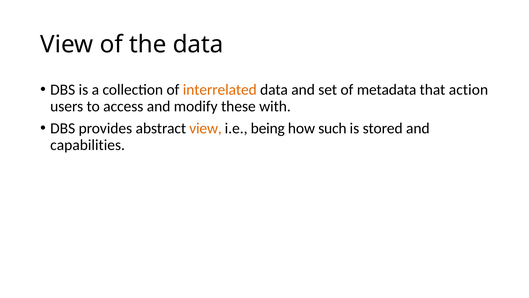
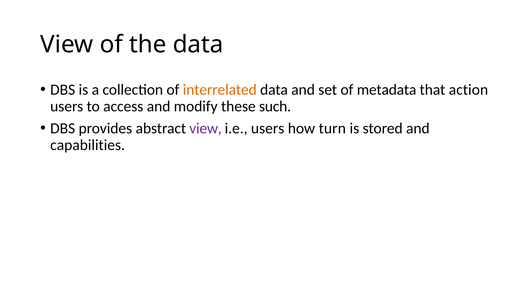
with: with -> such (275, 106)
view colour: orange -> purple (206, 128)
i.e being: being -> users (268, 128)
such: such -> turn (332, 128)
